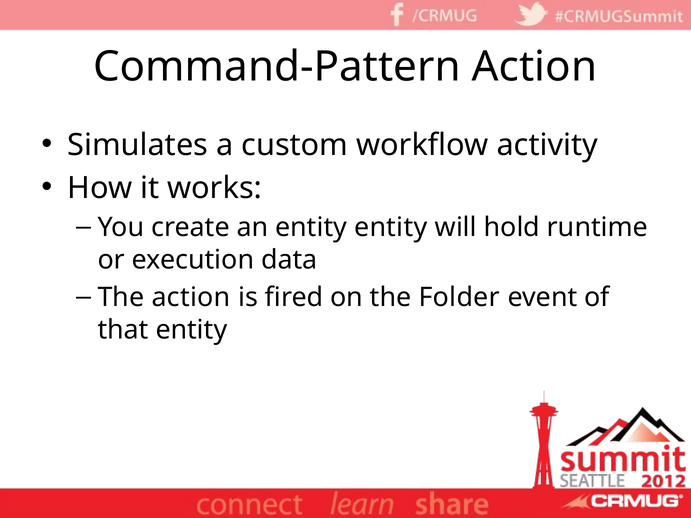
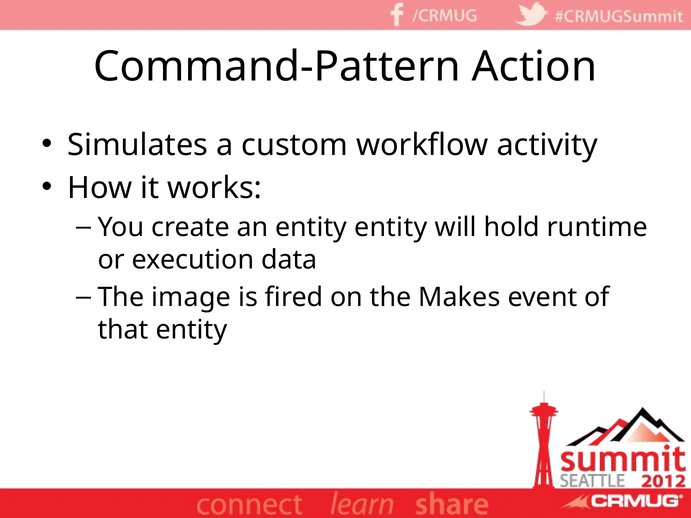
The action: action -> image (191, 298)
Folder: Folder -> Makes (459, 298)
